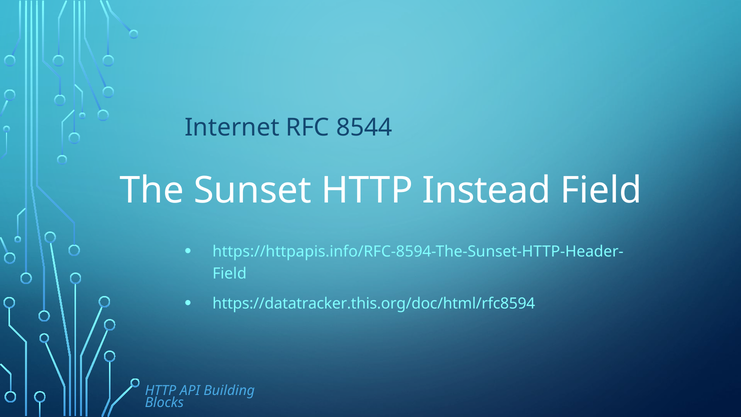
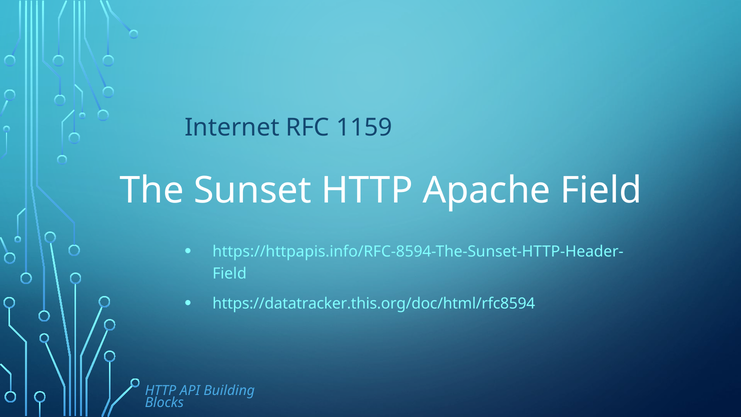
8544: 8544 -> 1159 (364, 128)
Instead: Instead -> Apache (487, 190)
